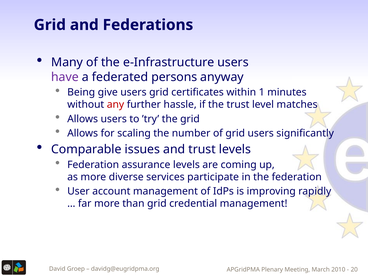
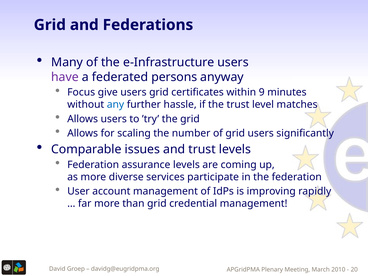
Being: Being -> Focus (81, 92)
1: 1 -> 9 (262, 92)
any colour: red -> blue (115, 105)
